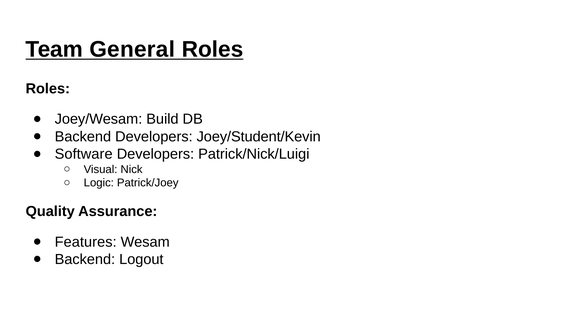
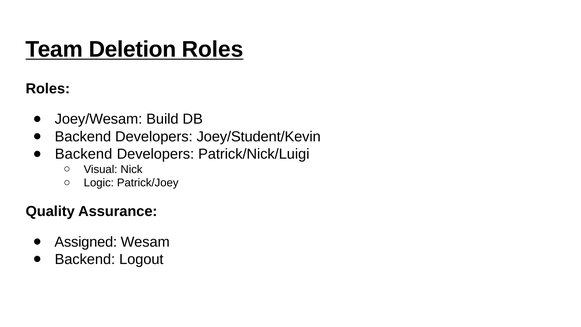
General: General -> Deletion (132, 49)
Software: Software -> Backend (84, 154)
Features: Features -> Assigned (86, 242)
